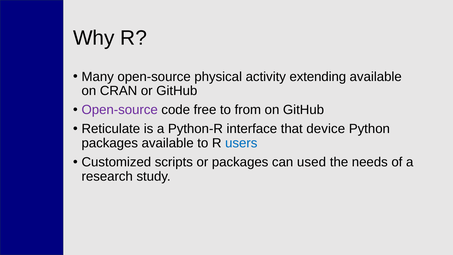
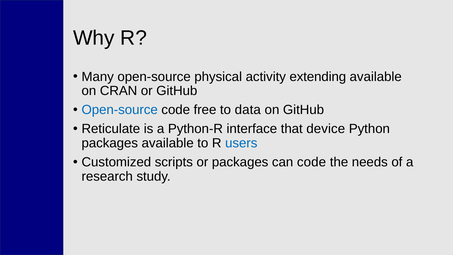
Open-source colour: purple -> blue (120, 110)
from: from -> data (248, 110)
can used: used -> code (311, 162)
